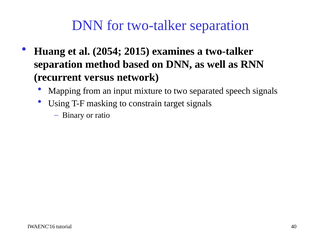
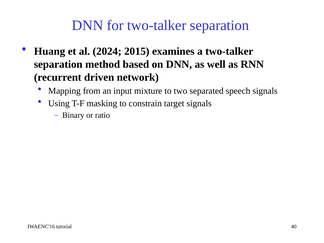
2054: 2054 -> 2024 (107, 51)
versus: versus -> driven (99, 77)
